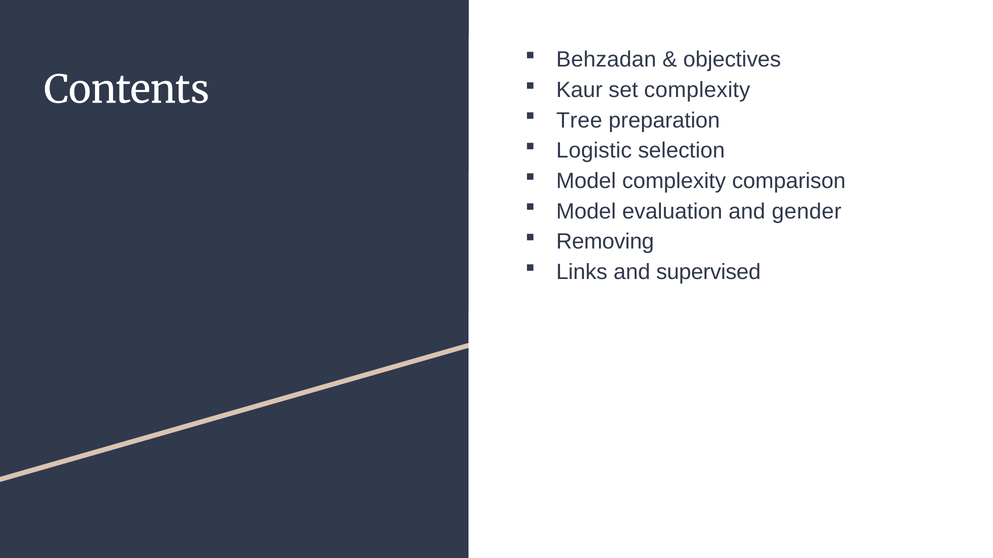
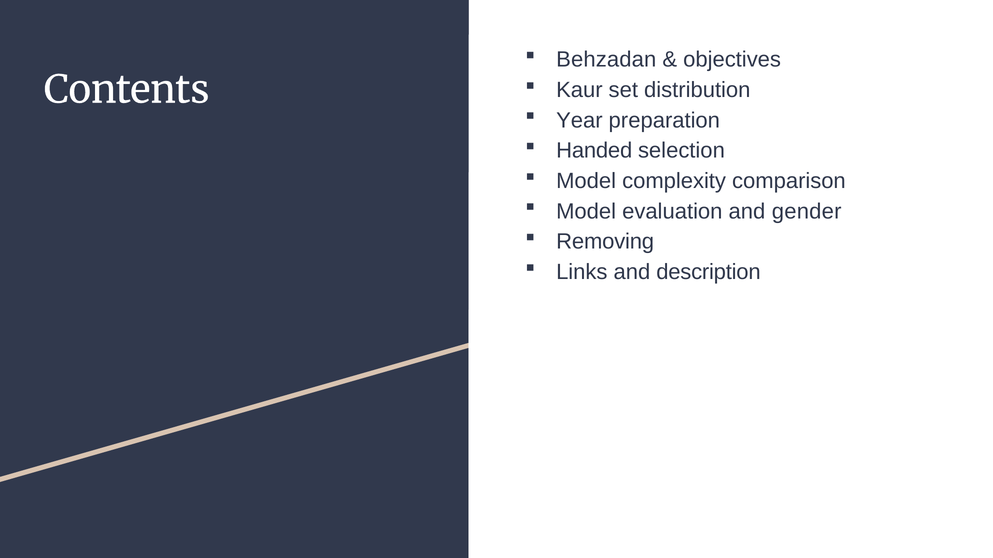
set complexity: complexity -> distribution (697, 90)
Tree: Tree -> Year (579, 120)
Logistic: Logistic -> Handed (594, 151)
supervised: supervised -> description (708, 272)
